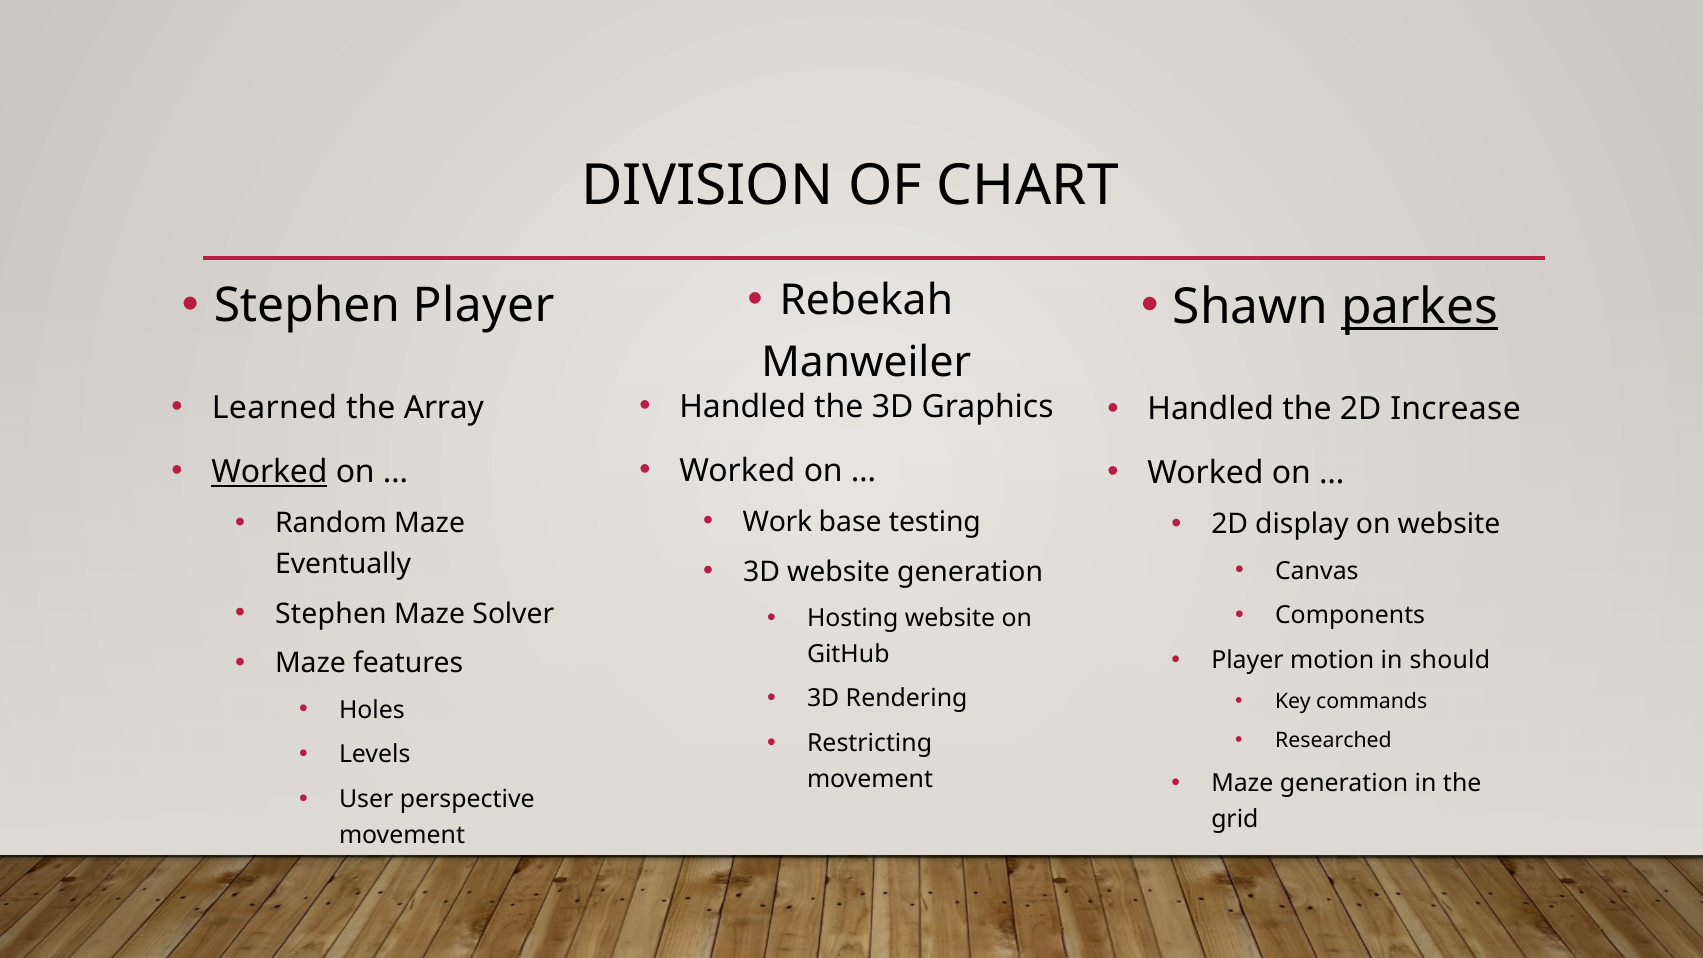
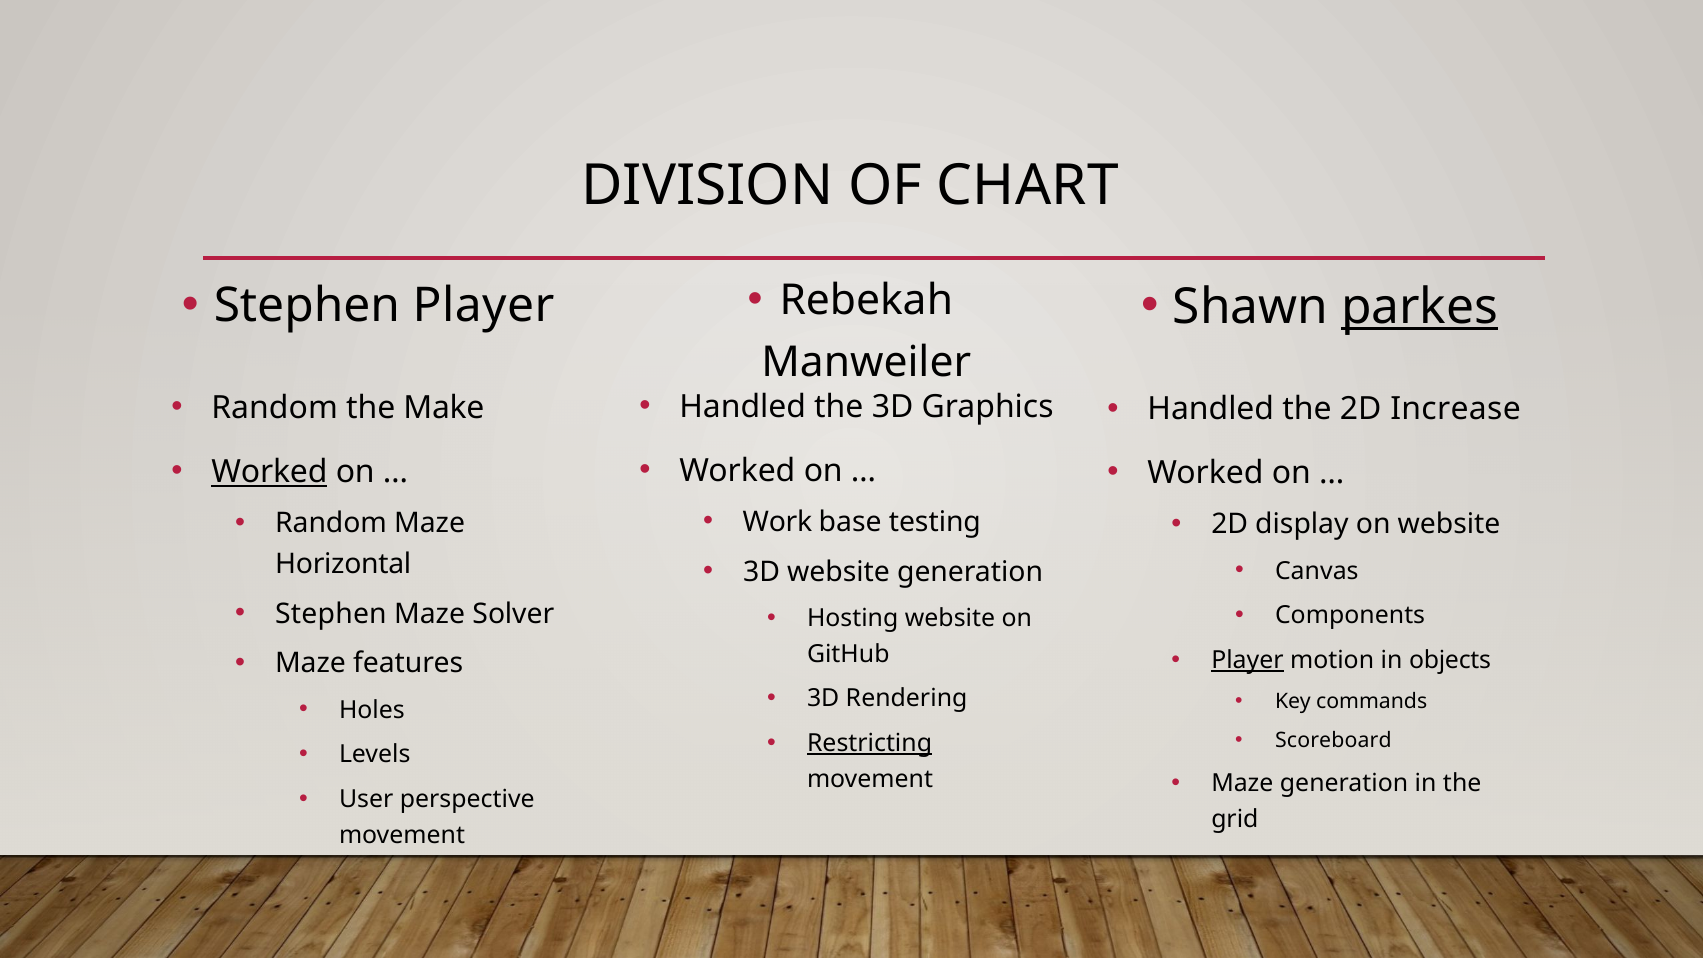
Learned: Learned -> Random (275, 408)
Array: Array -> Make (444, 408)
Eventually: Eventually -> Horizontal (343, 564)
Player underline: none -> present (1247, 660)
should: should -> objects (1450, 660)
Researched: Researched -> Scoreboard (1333, 741)
Restricting underline: none -> present (870, 743)
